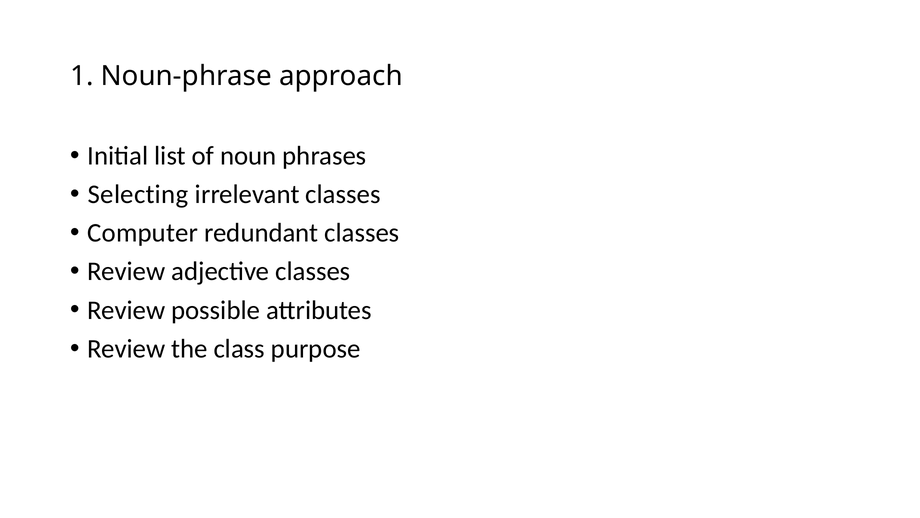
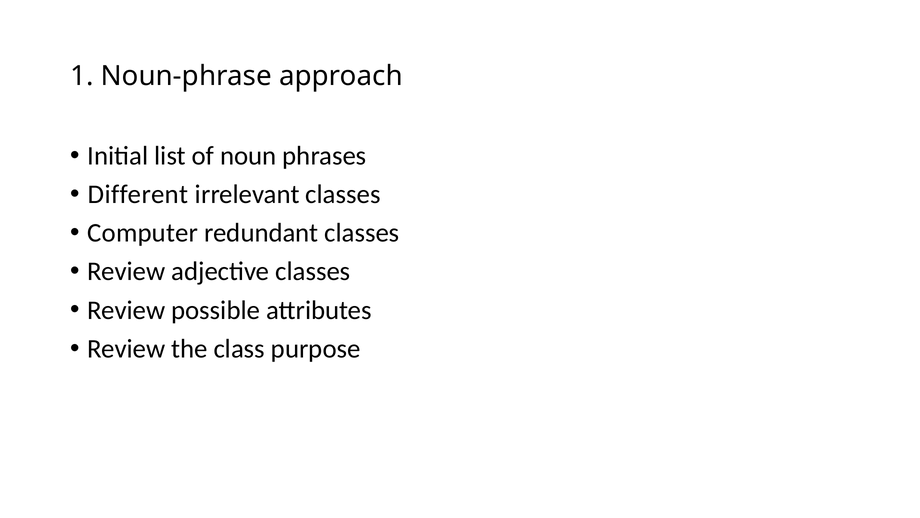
Selecting: Selecting -> Different (138, 194)
